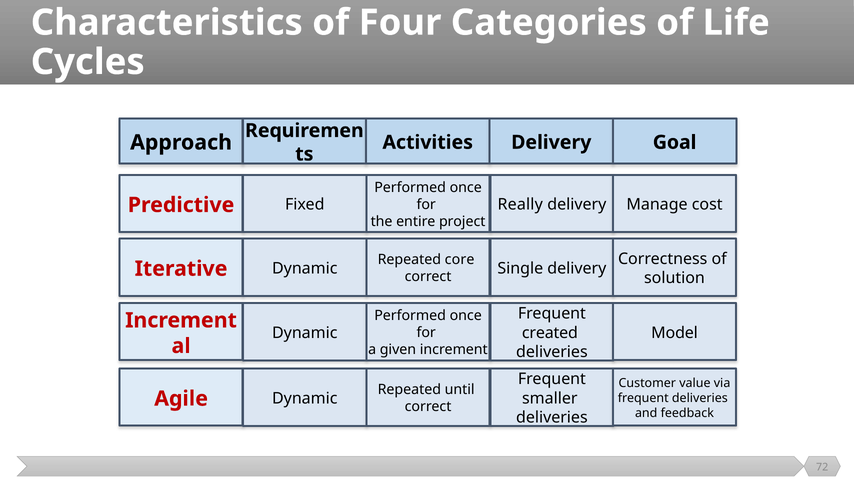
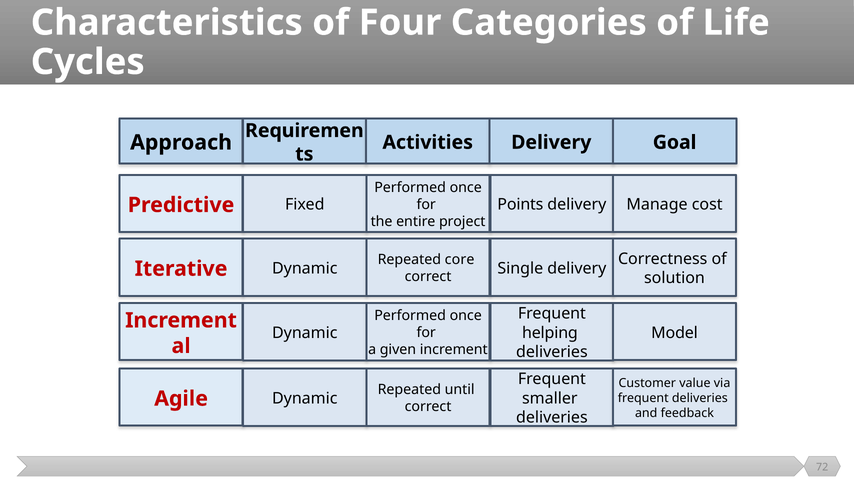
Really: Really -> Points (520, 205)
created: created -> helping (550, 333)
